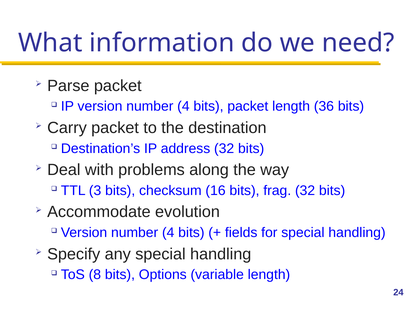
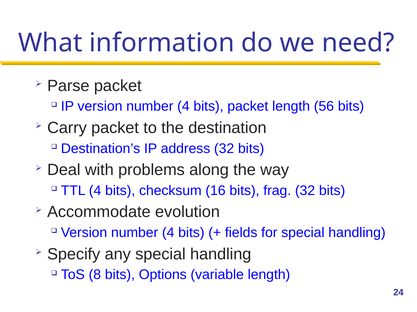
36: 36 -> 56 (324, 107)
TTL 3: 3 -> 4 (95, 191)
